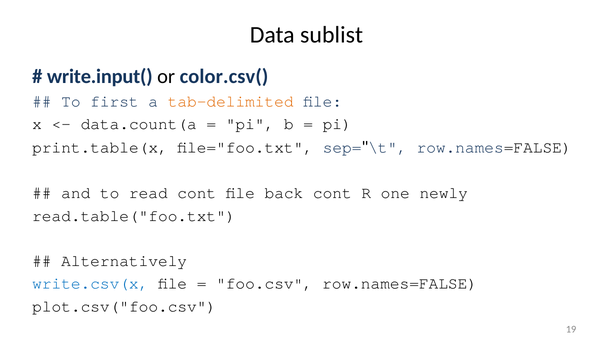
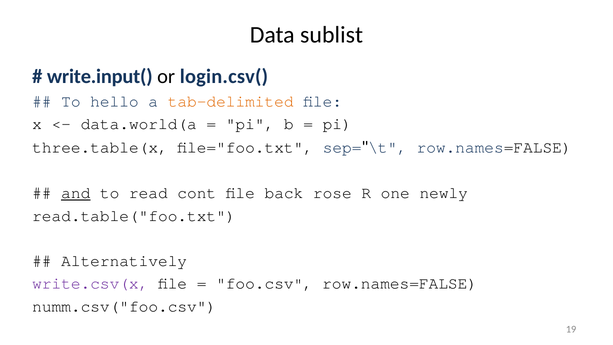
color.csv(: color.csv( -> login.csv( (224, 76)
first: first -> hello (114, 101)
data.count(a: data.count(a -> data.world(a (139, 124)
print.table(x: print.table(x -> three.table(x (100, 148)
and underline: none -> present (76, 193)
back cont: cont -> rose (332, 193)
write.csv(x colour: blue -> purple (90, 283)
plot.csv("foo.csv: plot.csv("foo.csv -> numm.csv("foo.csv (124, 306)
